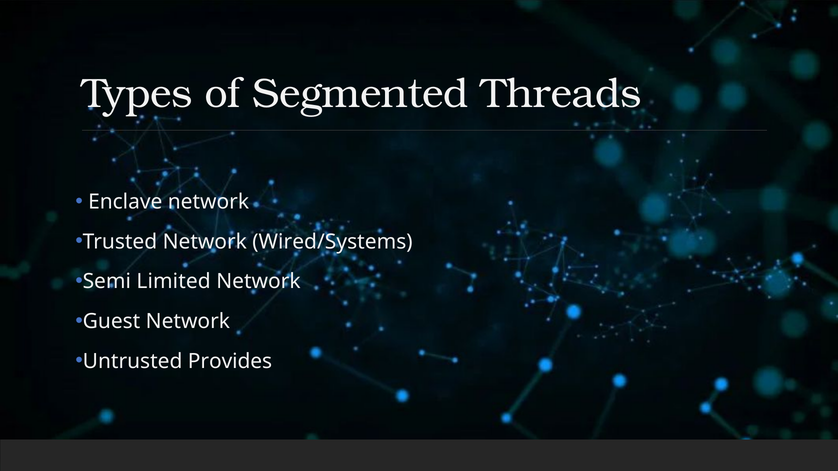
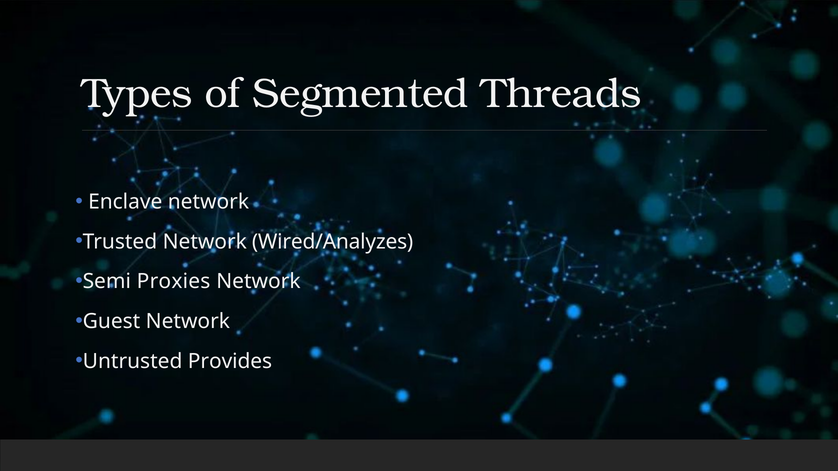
Wired/Systems: Wired/Systems -> Wired/Analyzes (333, 242)
Limited: Limited -> Proxies (174, 282)
